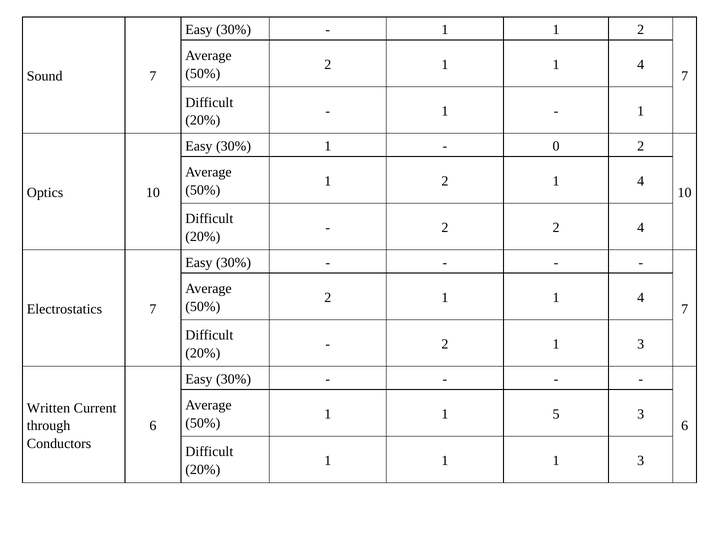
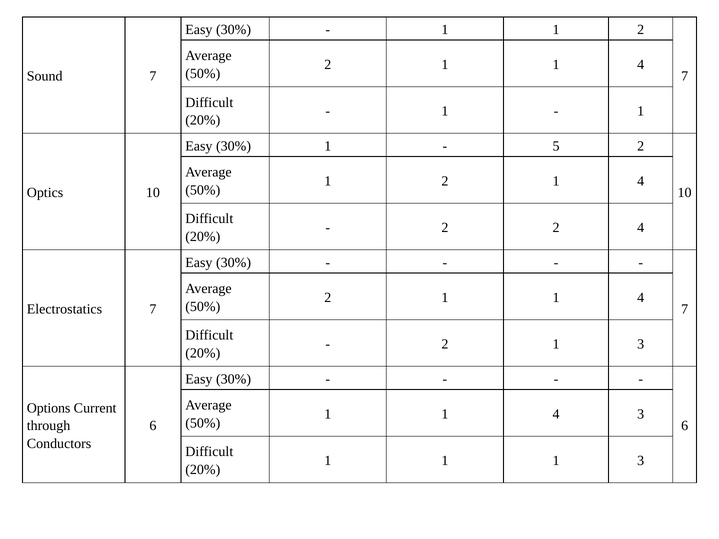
0: 0 -> 5 (556, 146)
Written: Written -> Options (49, 408)
5: 5 -> 4 (556, 414)
